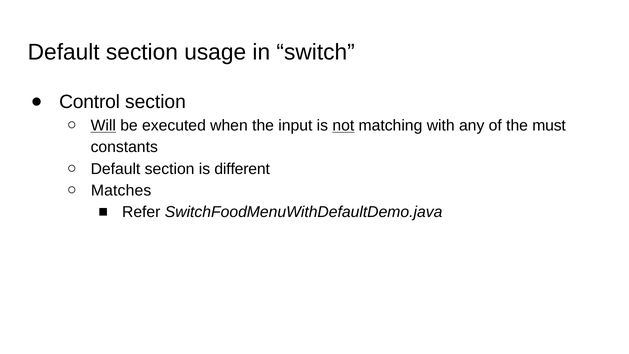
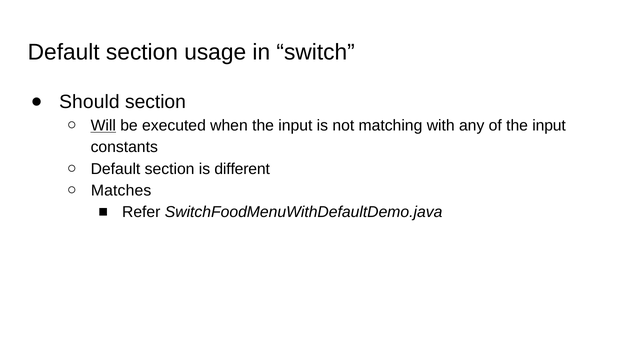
Control: Control -> Should (89, 102)
not underline: present -> none (343, 125)
of the must: must -> input (549, 125)
